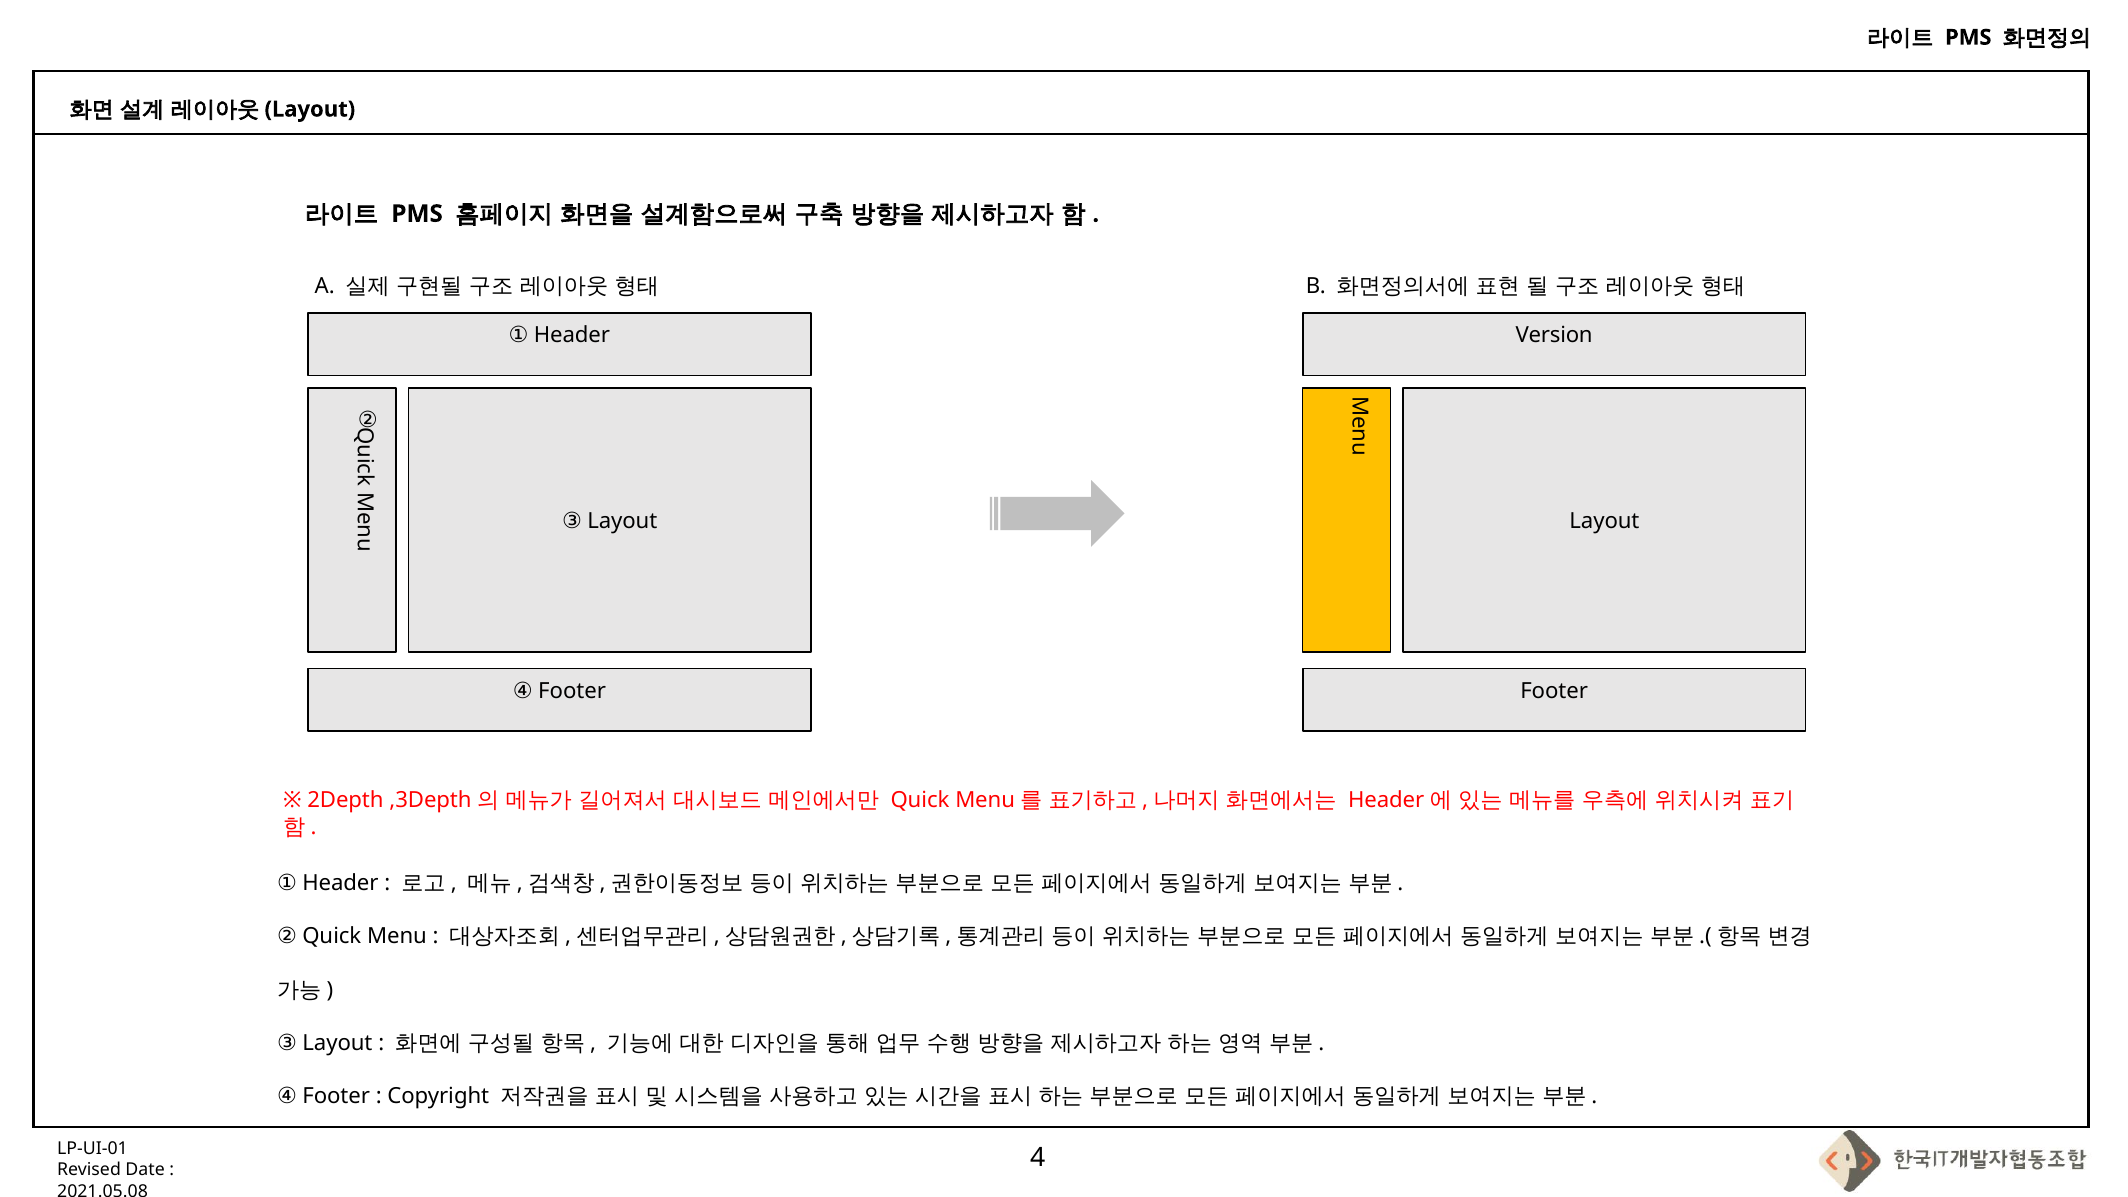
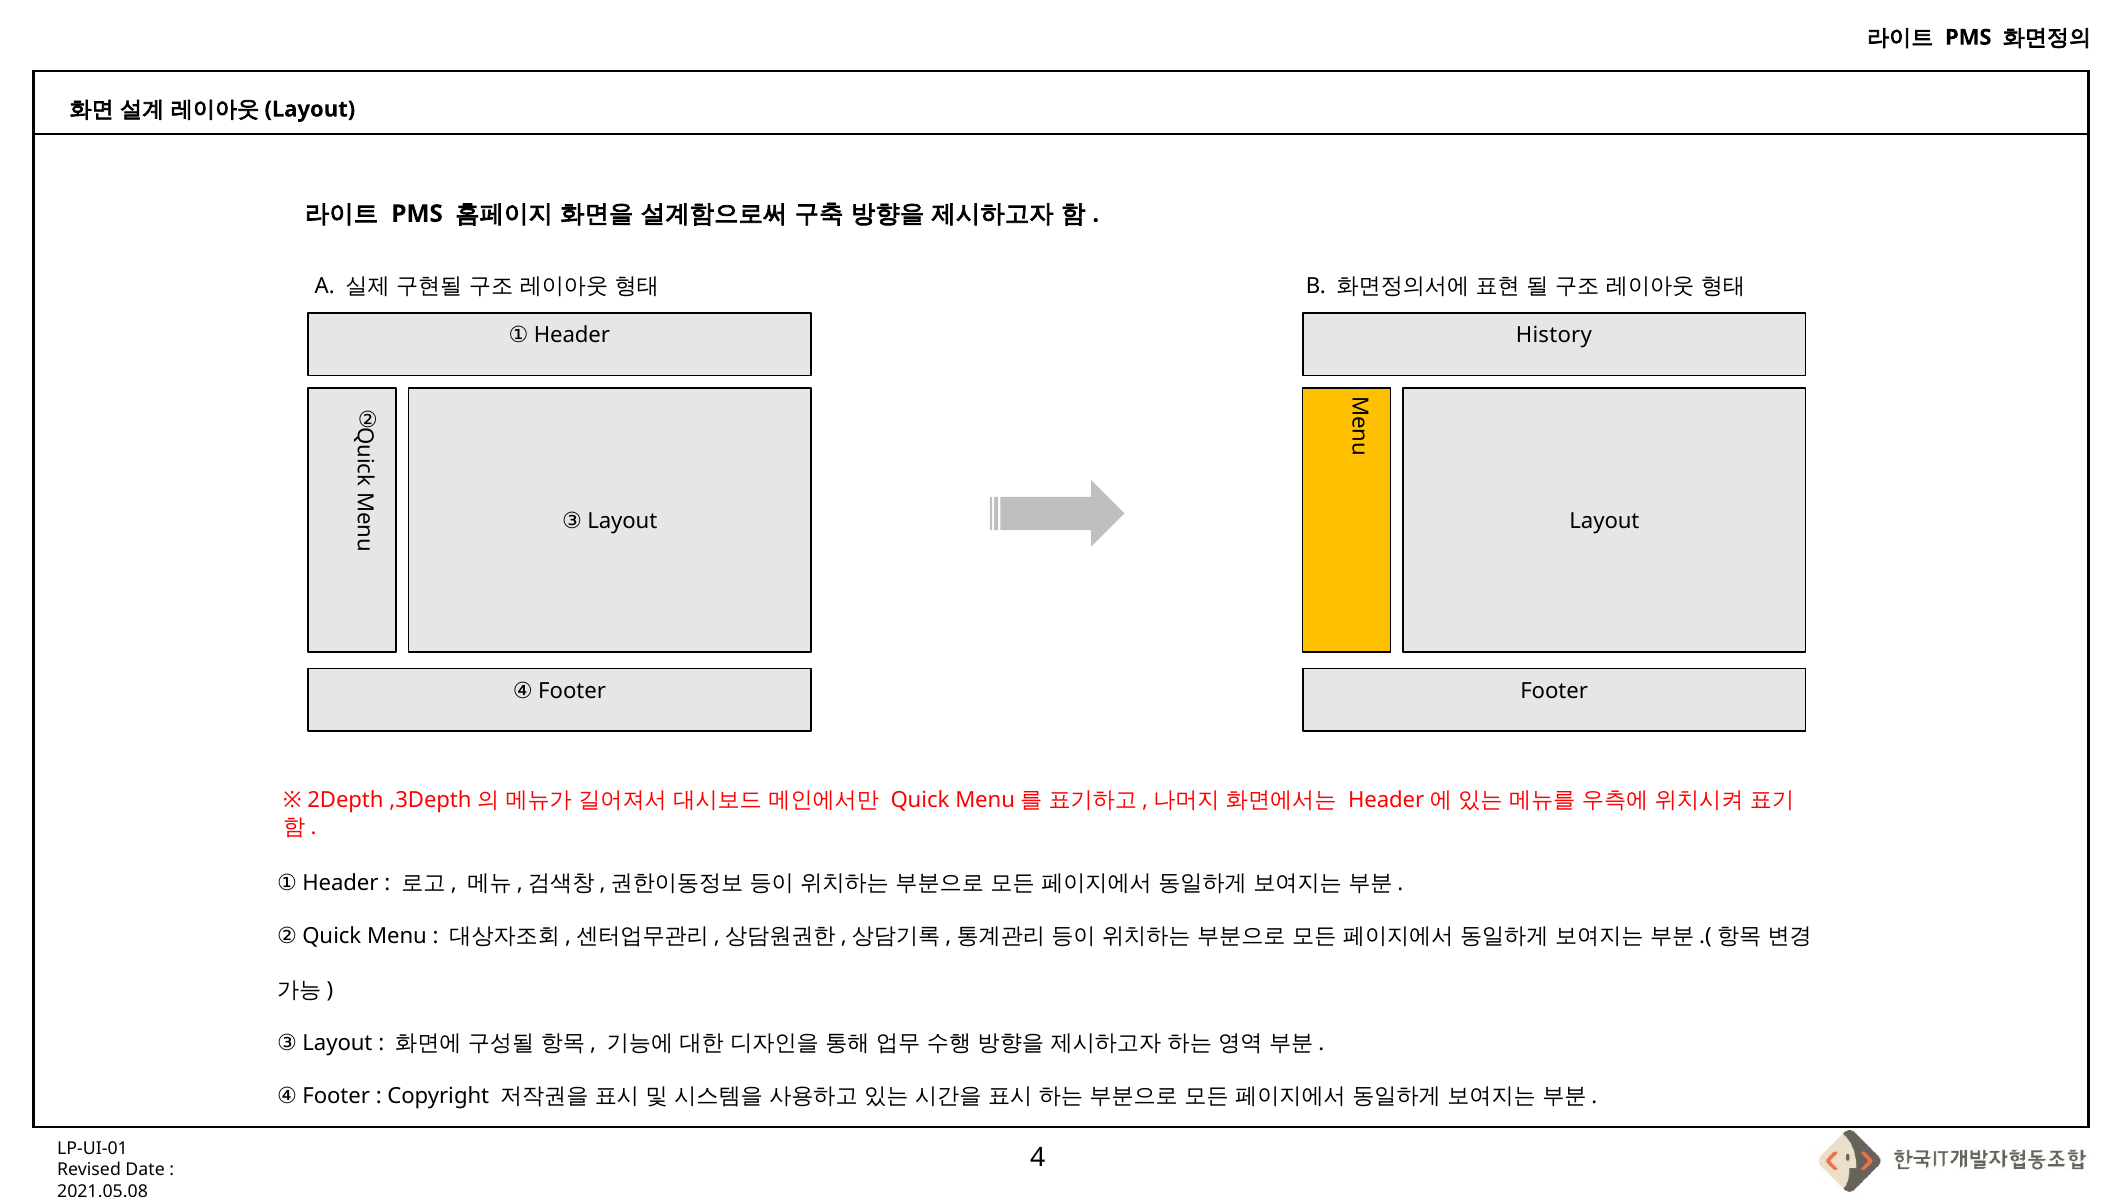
Version: Version -> History (1554, 336)
